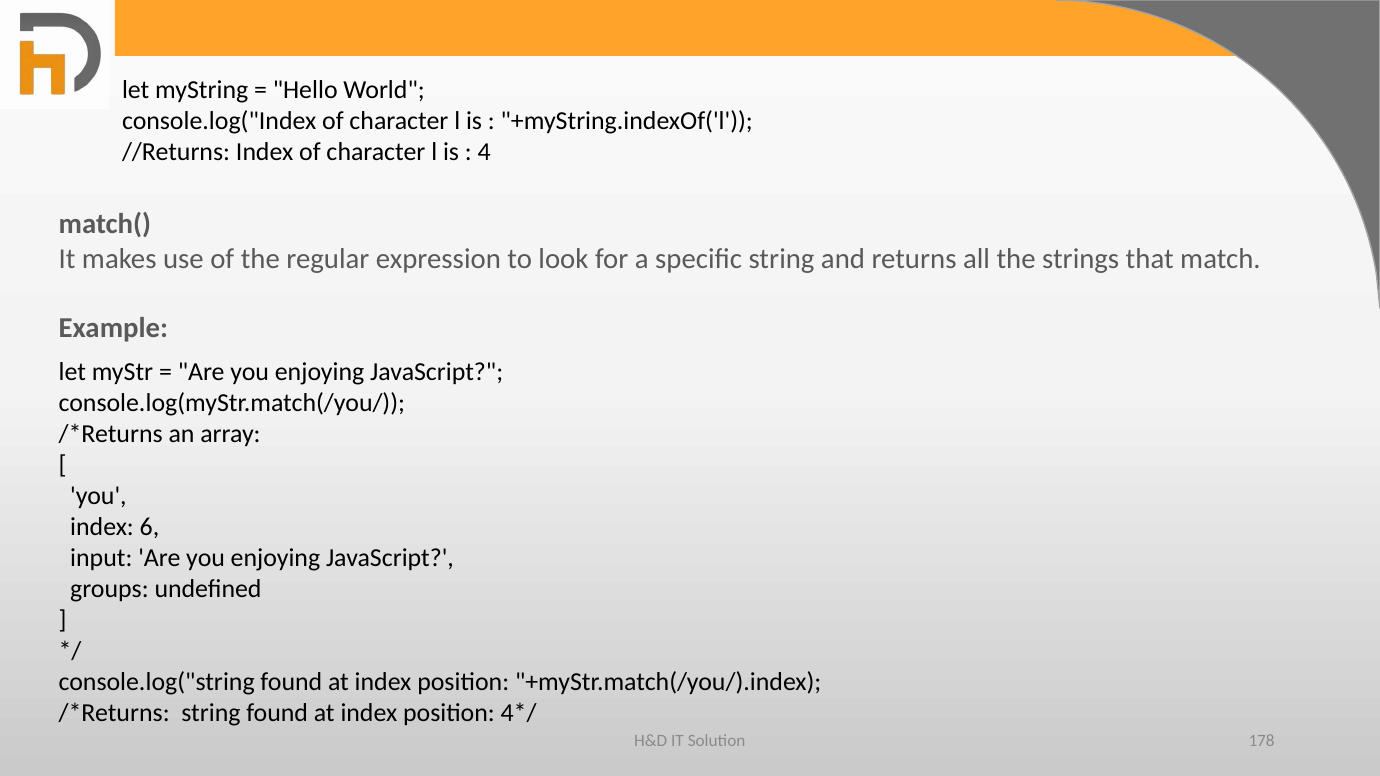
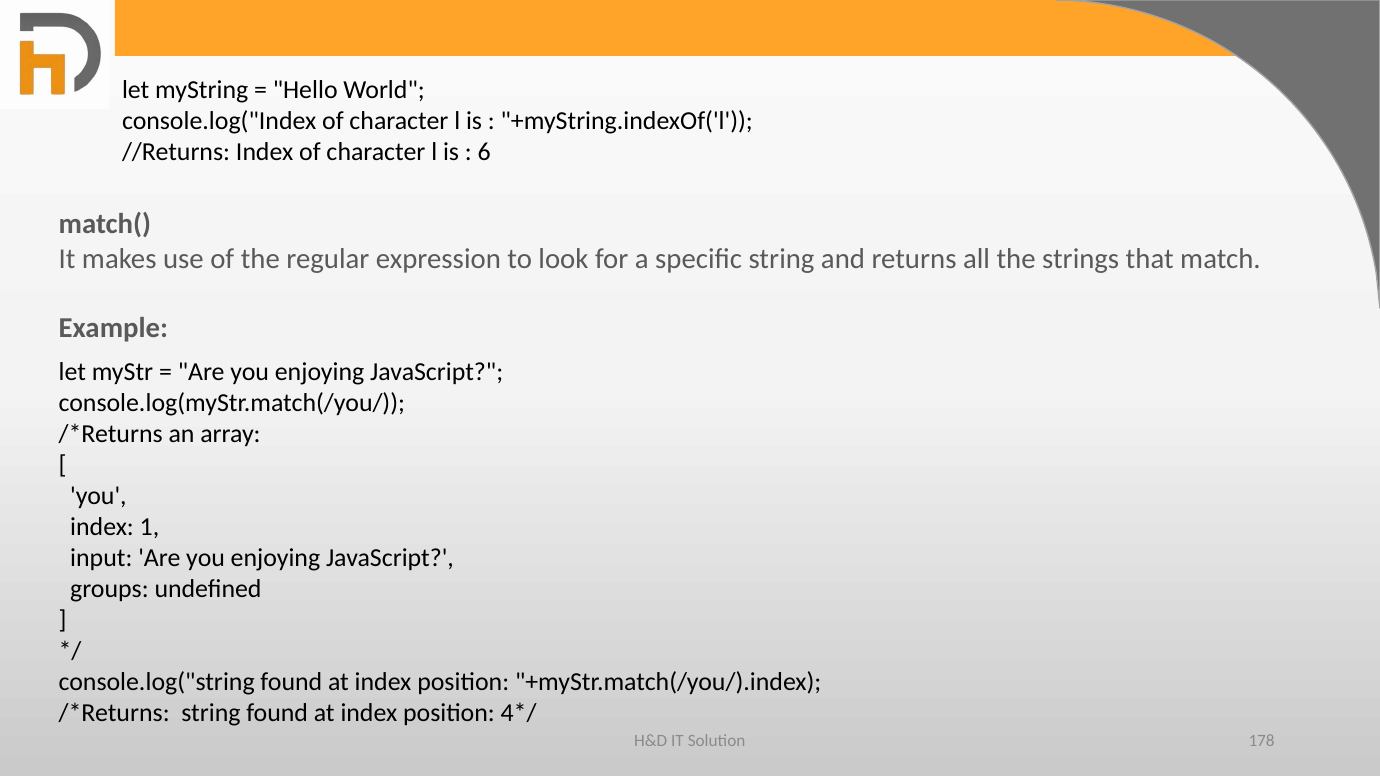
4: 4 -> 6 (484, 152)
6: 6 -> 1 (149, 527)
